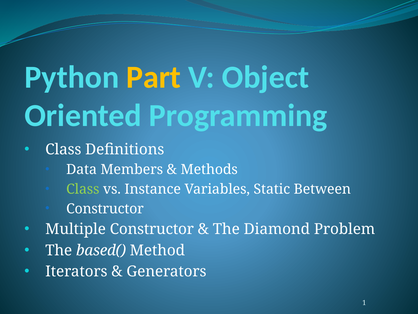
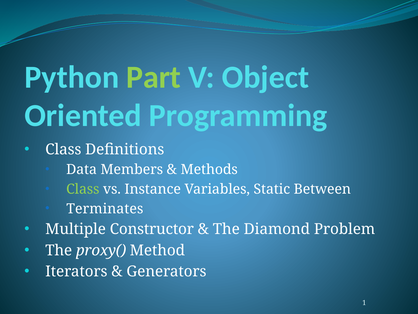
Part colour: yellow -> light green (154, 77)
Constructor: Constructor -> Terminates (105, 208)
based(: based( -> proxy( (101, 250)
